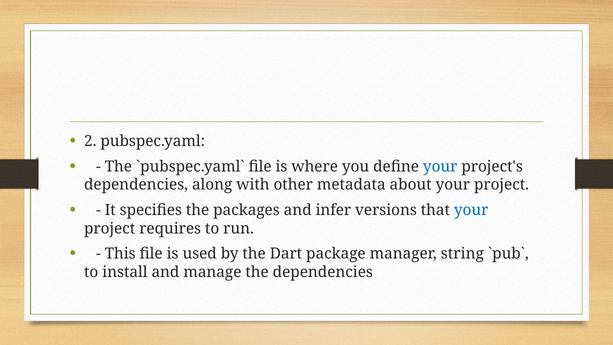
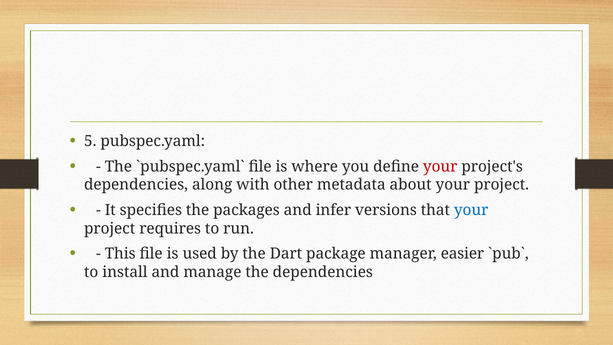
2: 2 -> 5 (90, 141)
your colour: blue -> red (440, 166)
string: string -> easier (462, 254)
